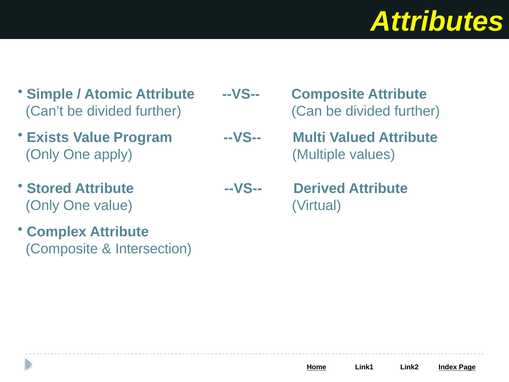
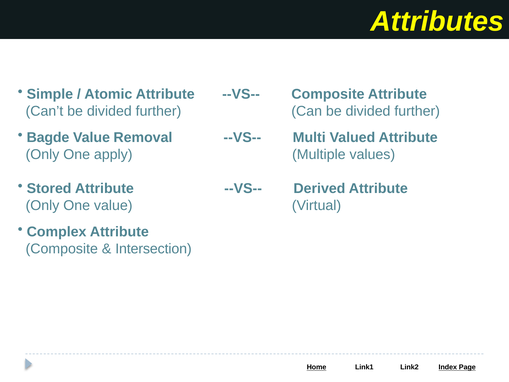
Exists: Exists -> Bagde (48, 137)
Program: Program -> Removal (143, 137)
